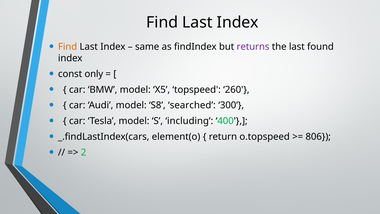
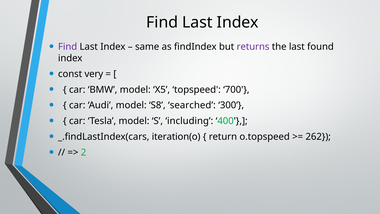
Find colour: orange -> purple (68, 47)
only: only -> very (94, 74)
260: 260 -> 700 (236, 90)
element(o: element(o -> iteration(o (176, 137)
806: 806 -> 262 (318, 137)
